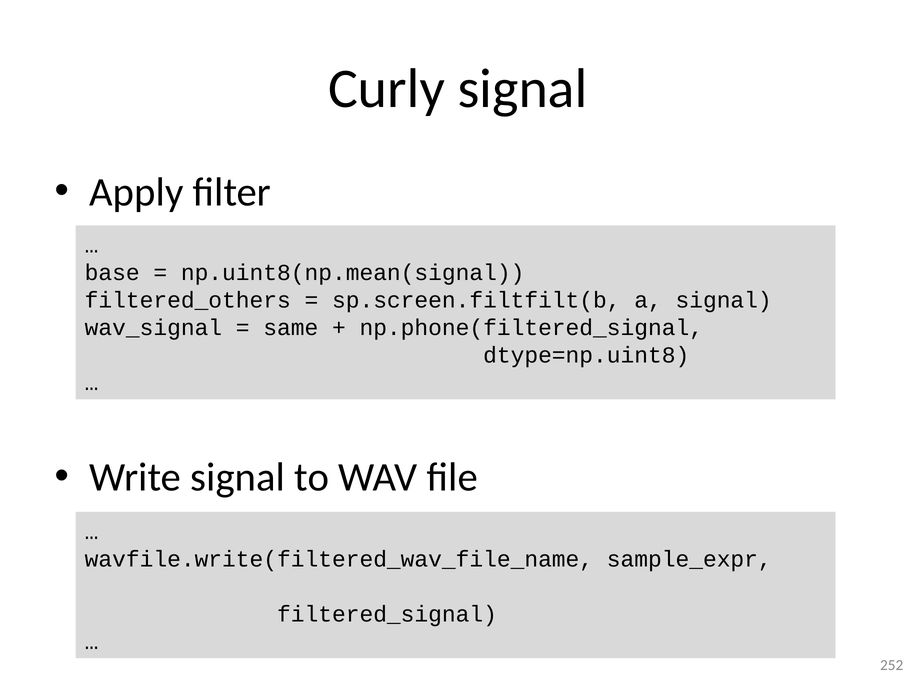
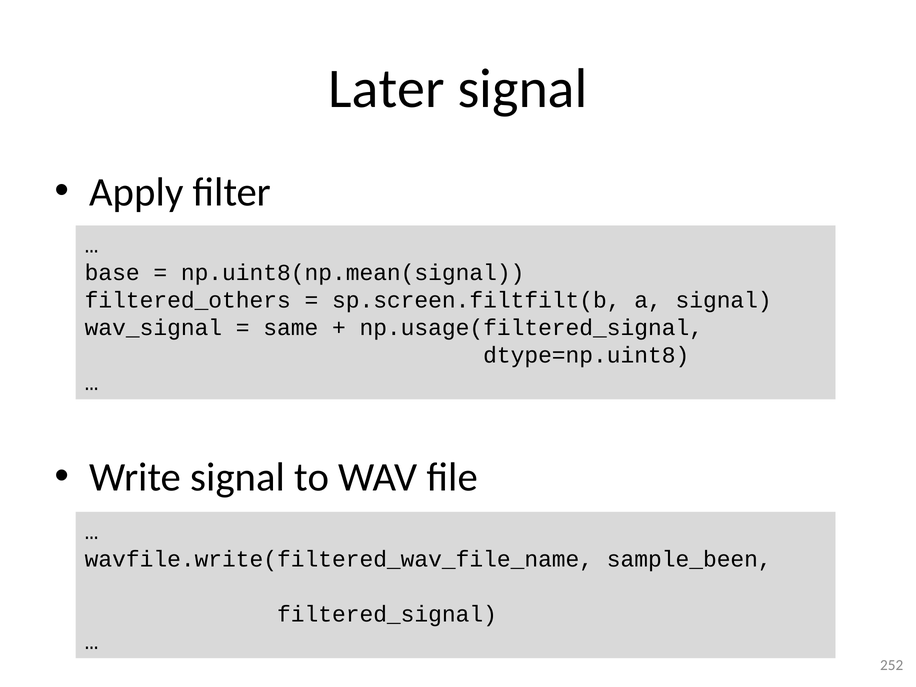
Curly: Curly -> Later (386, 89)
np.phone(filtered_signal: np.phone(filtered_signal -> np.usage(filtered_signal (531, 328)
sample_expr: sample_expr -> sample_been (689, 559)
